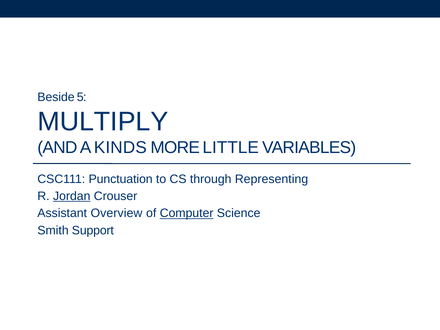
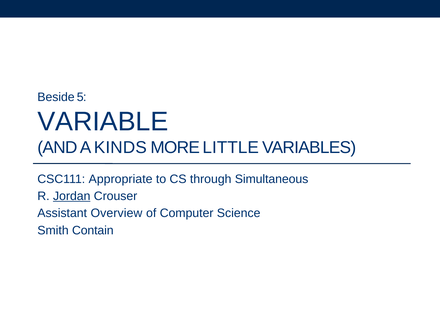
MULTIPLY: MULTIPLY -> VARIABLE (103, 122)
Punctuation: Punctuation -> Appropriate (121, 179)
Representing: Representing -> Simultaneous (272, 179)
Computer underline: present -> none (187, 213)
Support: Support -> Contain (93, 230)
